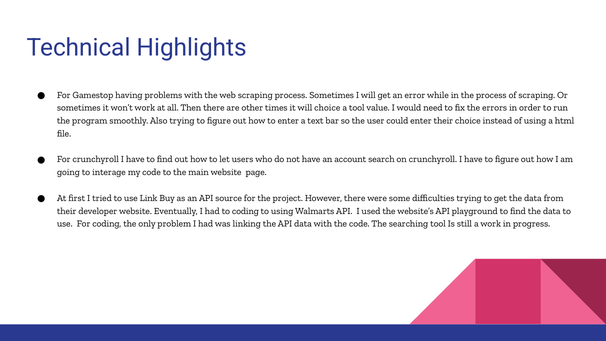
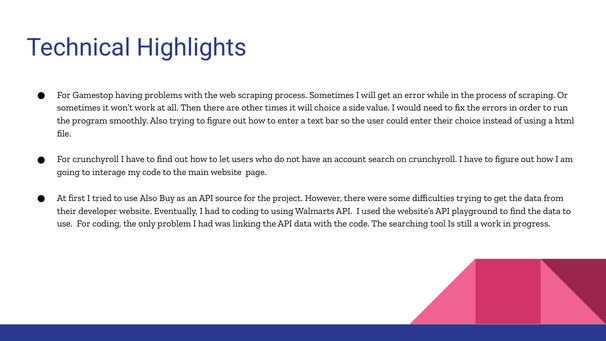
a tool: tool -> side (357, 108)
use Link: Link -> Also (149, 198)
